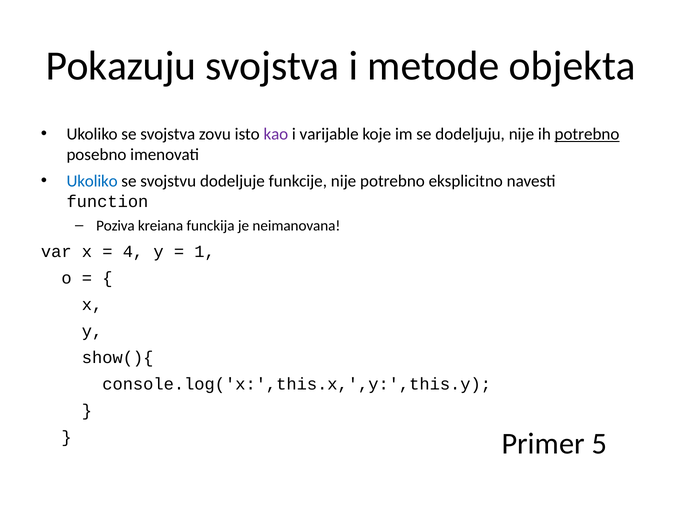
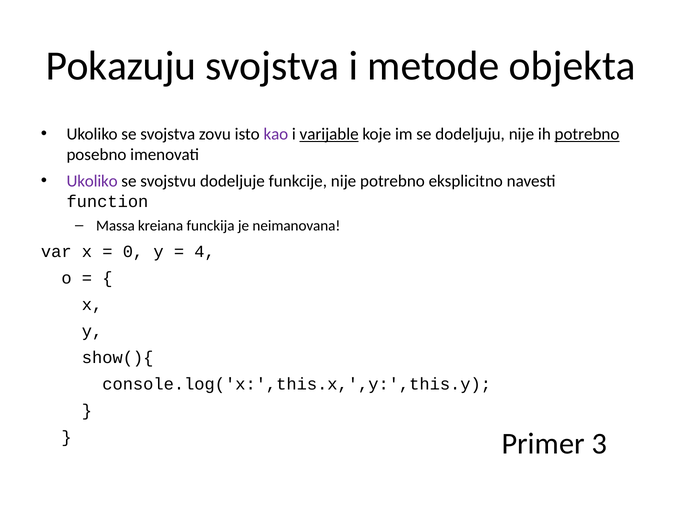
varijable underline: none -> present (329, 134)
Ukoliko colour: blue -> purple (92, 181)
Poziva: Poziva -> Massa (115, 226)
4: 4 -> 0 (133, 252)
1: 1 -> 4 (205, 252)
5: 5 -> 3 (599, 444)
